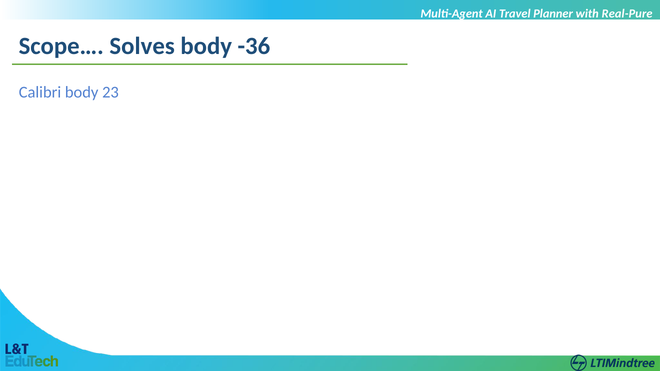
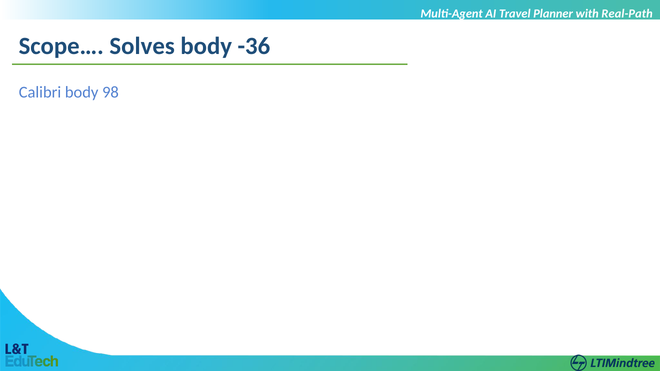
Real-Pure: Real-Pure -> Real-Path (627, 14)
23: 23 -> 98 (110, 92)
